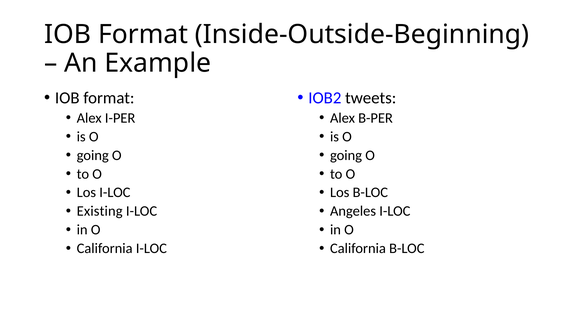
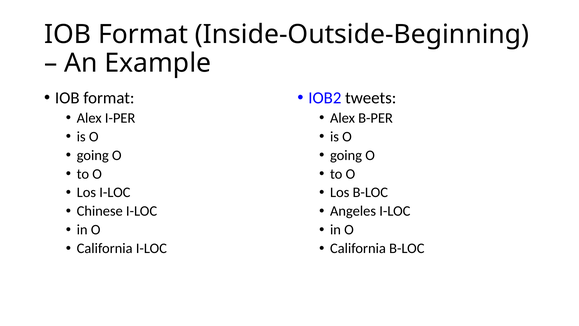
Existing: Existing -> Chinese (100, 211)
